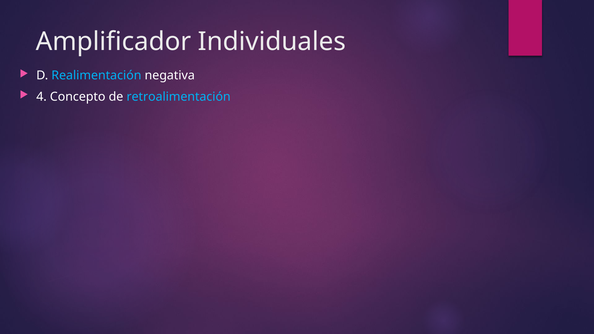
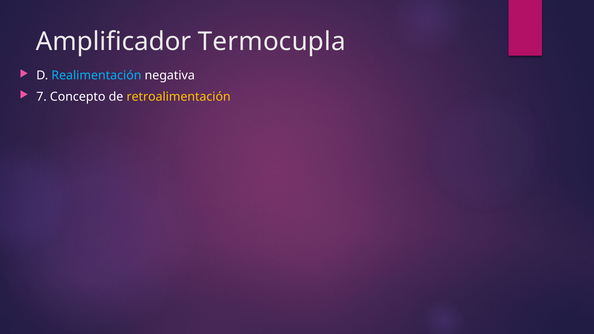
Individuales: Individuales -> Termocupla (272, 42)
4: 4 -> 7 (42, 97)
retroalimentación colour: light blue -> yellow (179, 97)
